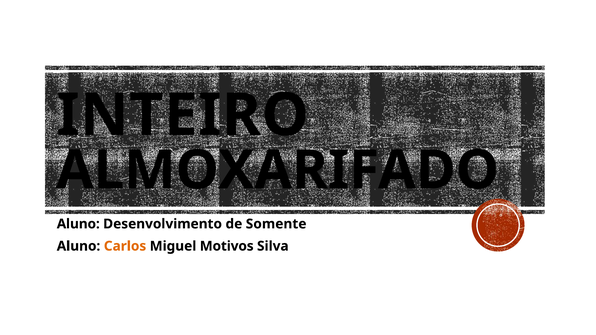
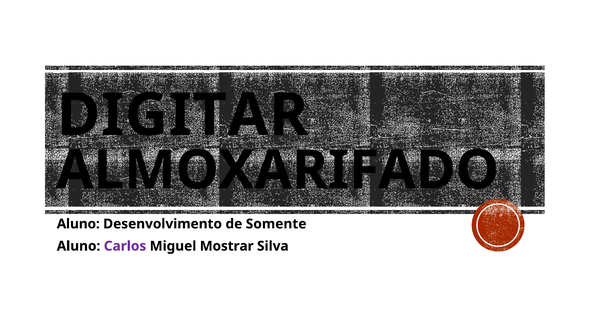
INTEIRO: INTEIRO -> DIGITAR (183, 115)
Carlos colour: orange -> purple (125, 246)
Motivos: Motivos -> Mostrar (227, 246)
